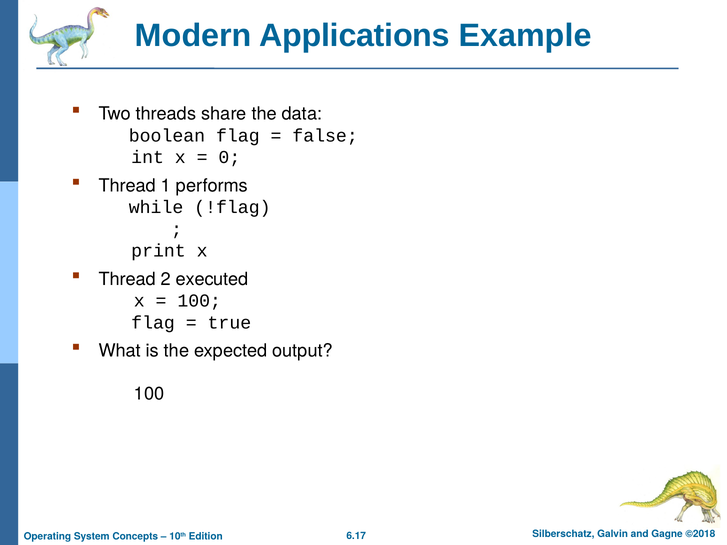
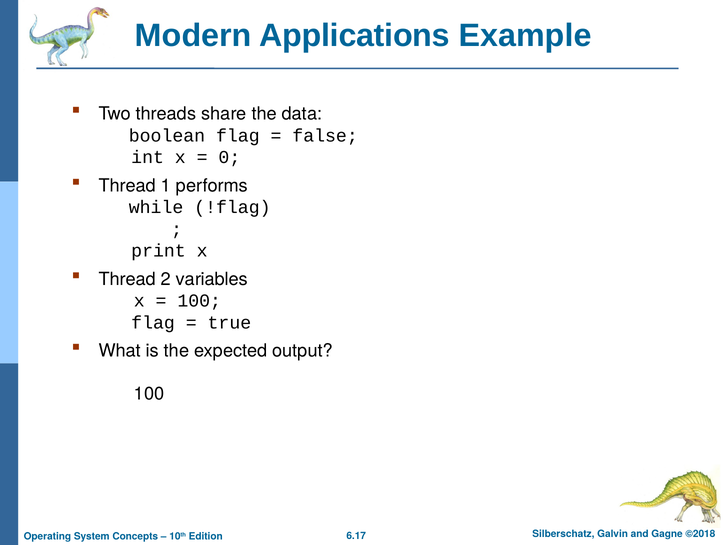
executed: executed -> variables (212, 279)
